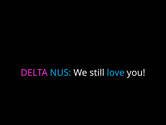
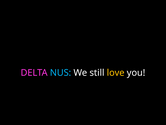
love colour: light blue -> yellow (116, 72)
